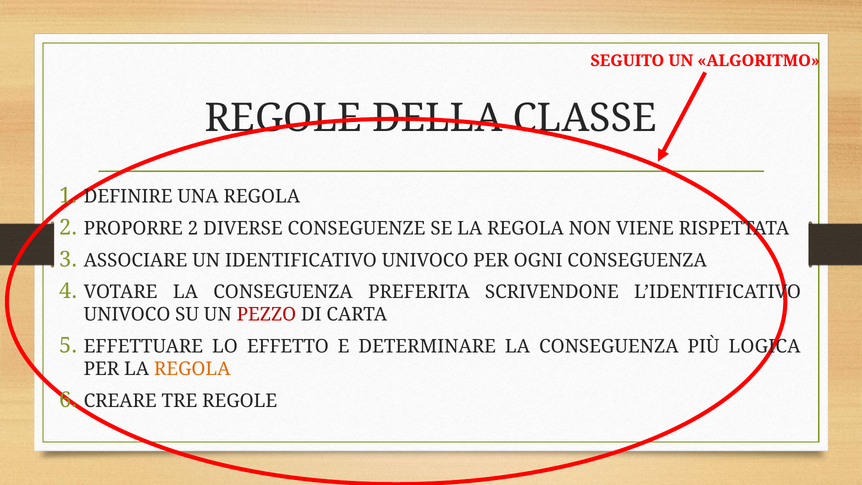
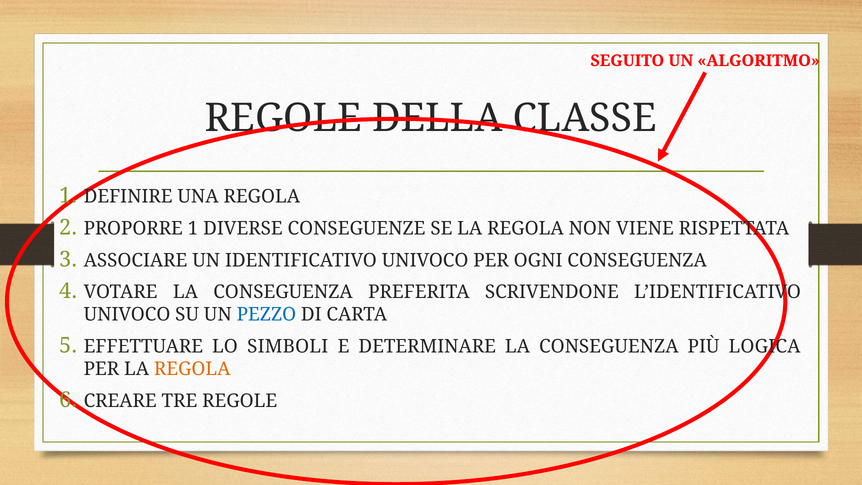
PROPORRE 2: 2 -> 1 (193, 228)
PEZZO colour: red -> blue (266, 315)
EFFETTO: EFFETTO -> SIMBOLI (288, 346)
